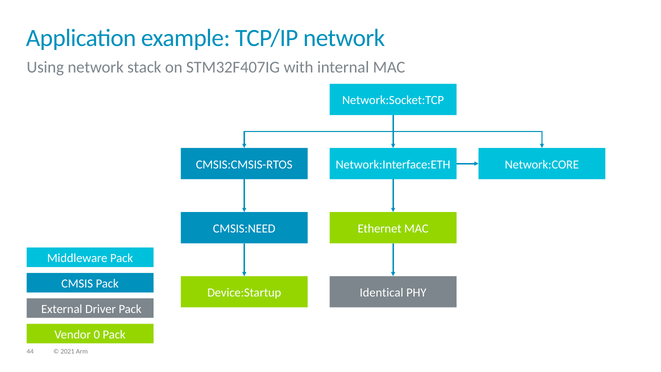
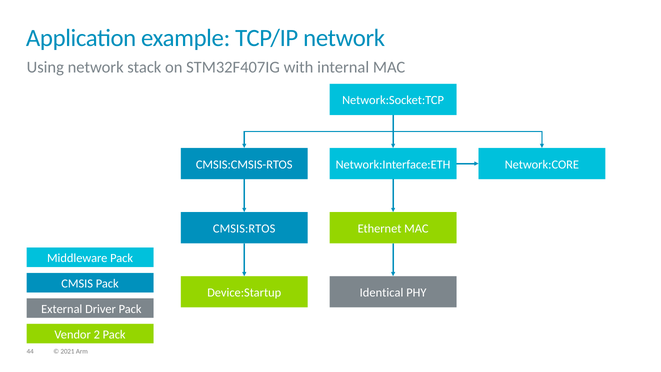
CMSIS:NEED: CMSIS:NEED -> CMSIS:RTOS (244, 228)
0: 0 -> 2 (97, 334)
